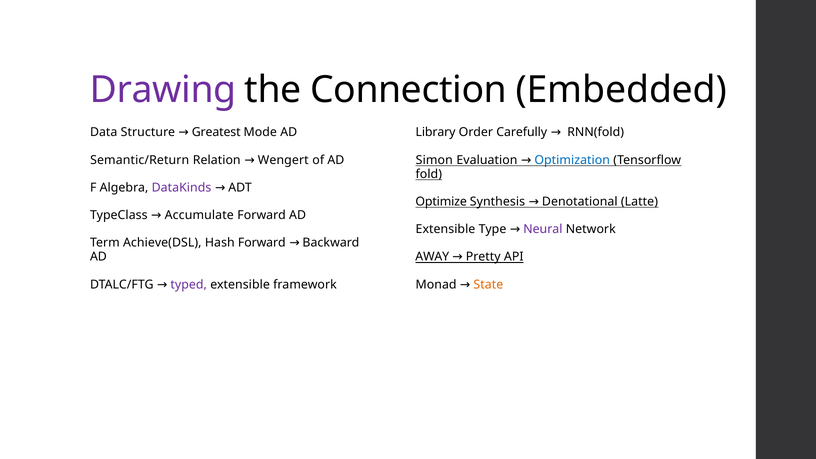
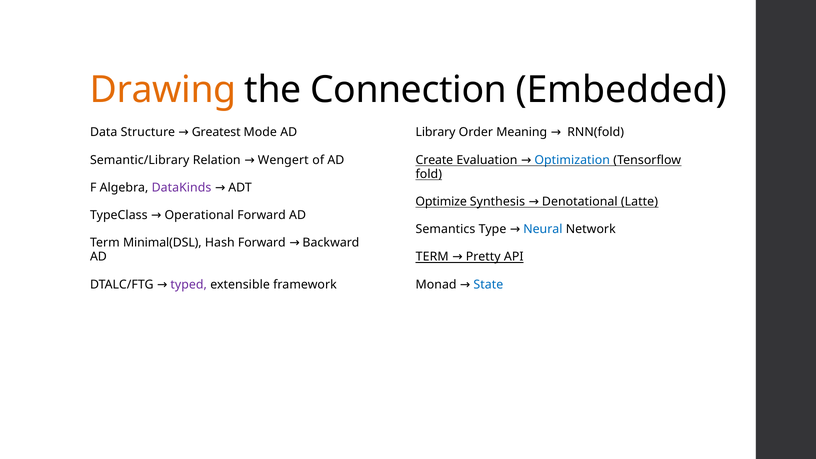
Drawing colour: purple -> orange (163, 90)
Carefully: Carefully -> Meaning (522, 132)
Semantic/Return: Semantic/Return -> Semantic/Library (140, 160)
Simon: Simon -> Create (434, 160)
Accumulate: Accumulate -> Operational (199, 215)
Extensible: Extensible -> Semantics (445, 229)
Neural colour: purple -> blue (543, 229)
Achieve(DSL: Achieve(DSL -> Minimal(DSL (162, 243)
AWAY: AWAY -> TERM (432, 257)
State colour: orange -> blue (488, 285)
